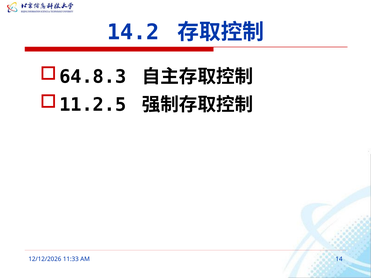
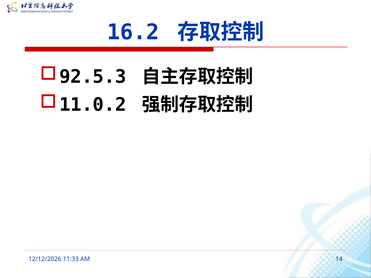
14.2: 14.2 -> 16.2 (133, 32)
64.8.3: 64.8.3 -> 92.5.3 (93, 77)
11.2.5: 11.2.5 -> 11.0.2 (93, 105)
